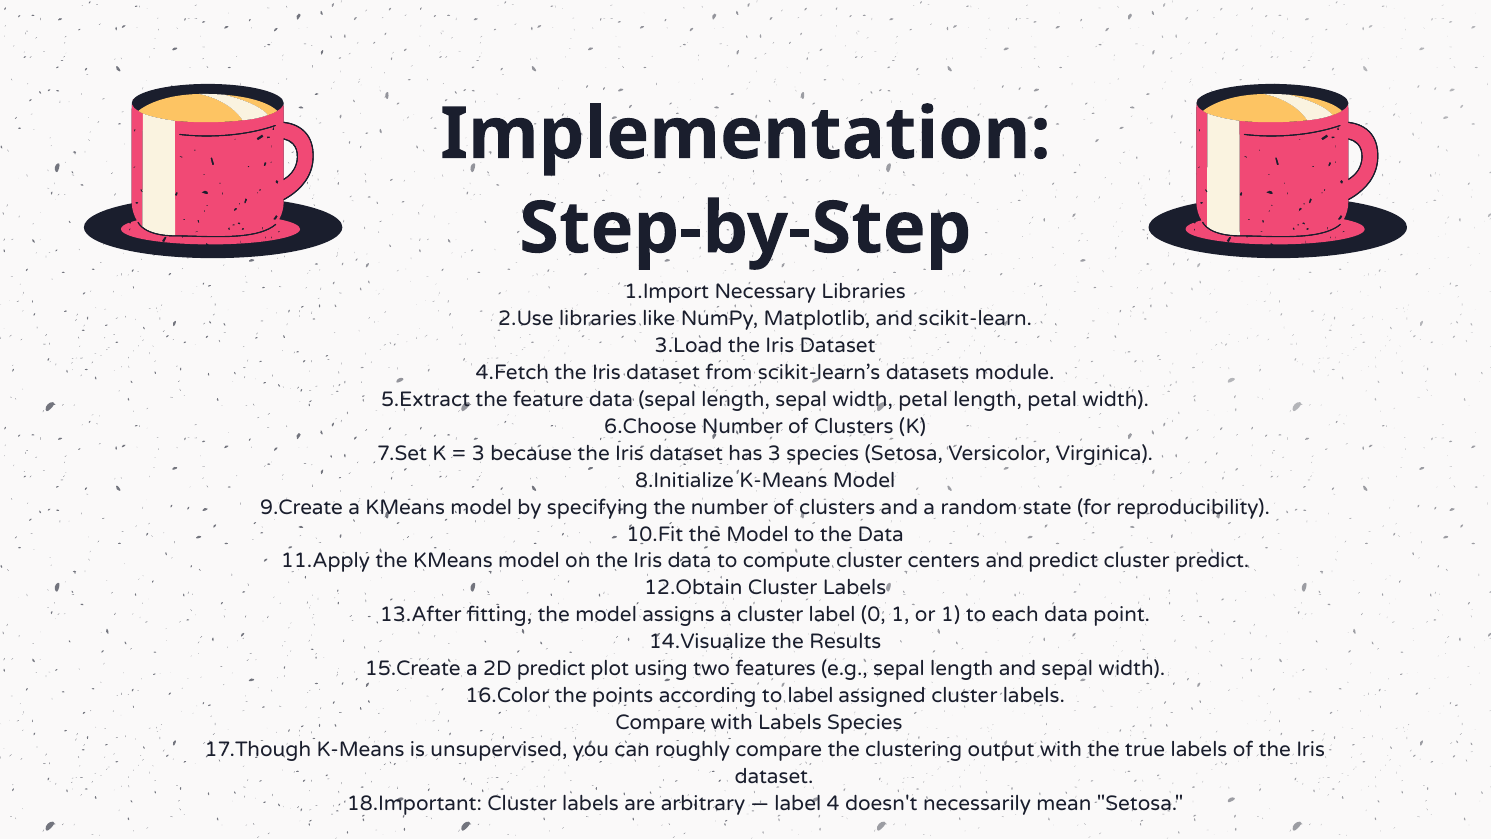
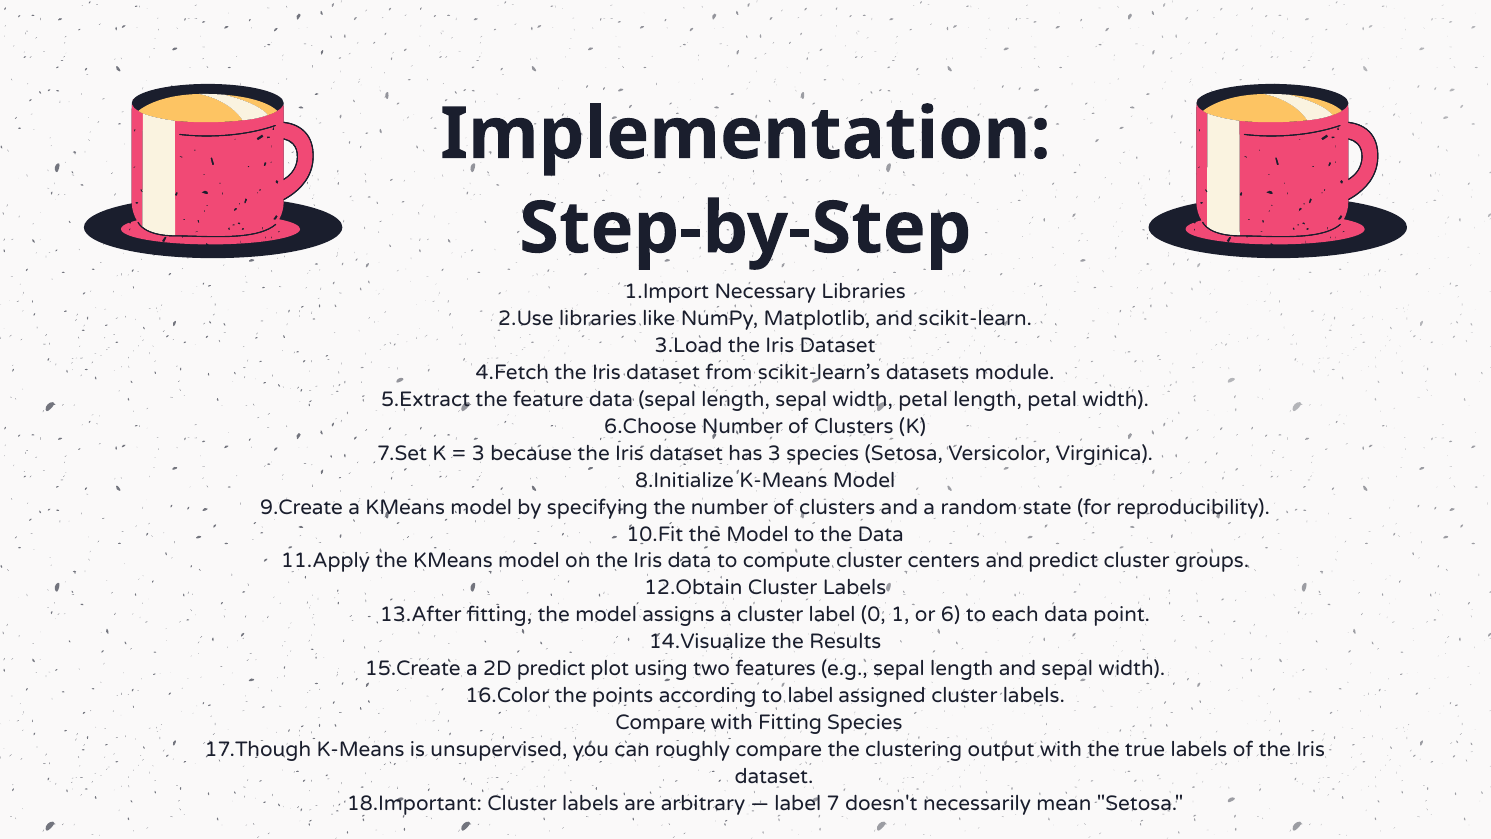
cluster predict: predict -> groups (1212, 561)
or 1: 1 -> 6 (951, 615)
with Labels: Labels -> Fitting (790, 722)
4: 4 -> 7 (833, 803)
